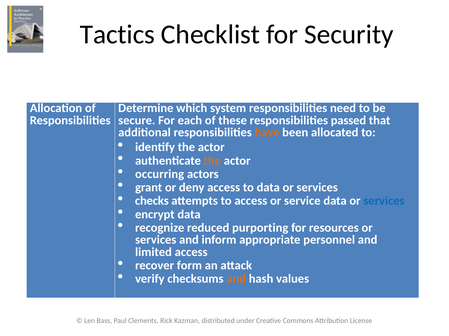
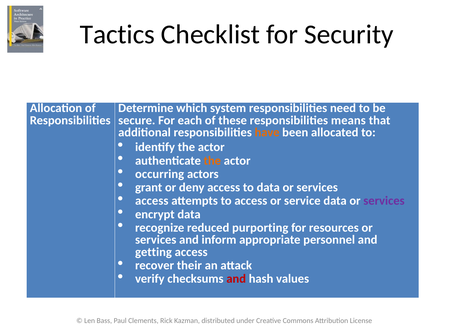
passed: passed -> means (348, 121)
checks: checks -> access (152, 201)
services colour: blue -> purple (384, 201)
limited: limited -> getting (153, 253)
form: form -> their (189, 266)
and colour: orange -> red (236, 280)
